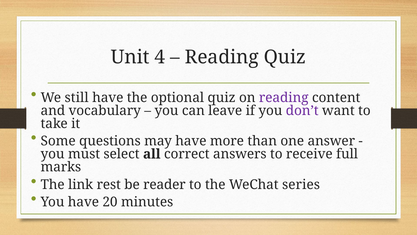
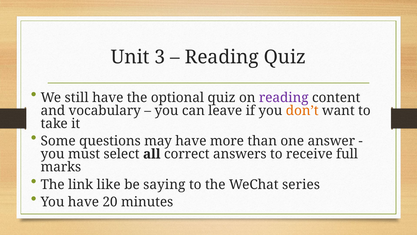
4: 4 -> 3 (160, 57)
don’t colour: purple -> orange (302, 110)
rest: rest -> like (109, 184)
reader: reader -> saying (164, 184)
